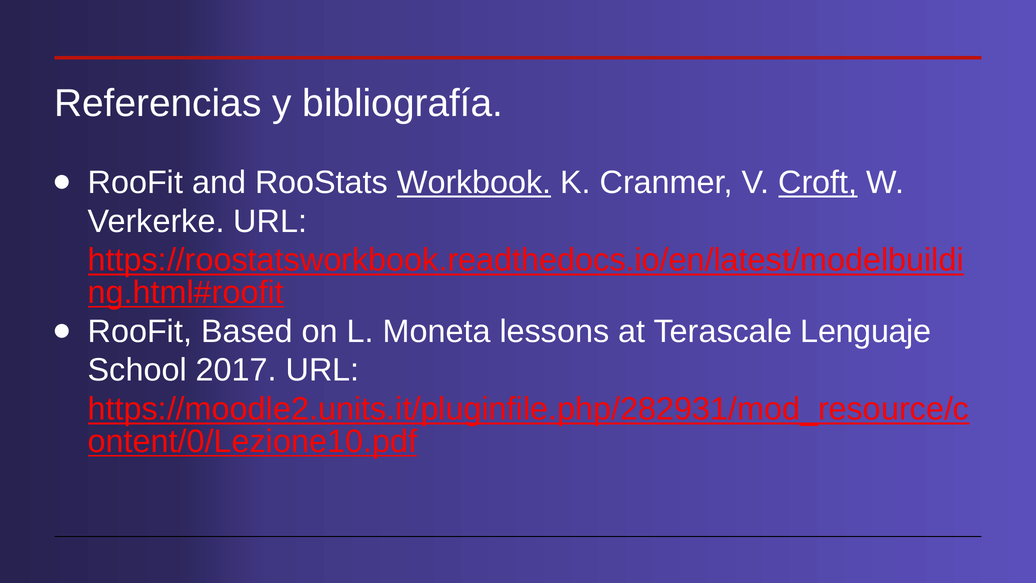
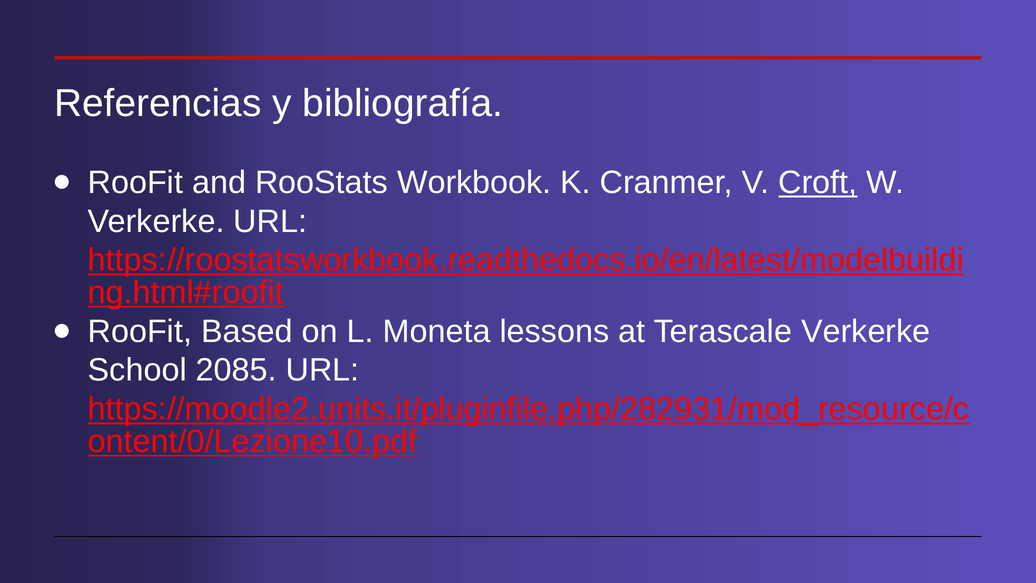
Workbook underline: present -> none (474, 182)
Terascale Lenguaje: Lenguaje -> Verkerke (866, 331)
2017: 2017 -> 2085 (236, 370)
